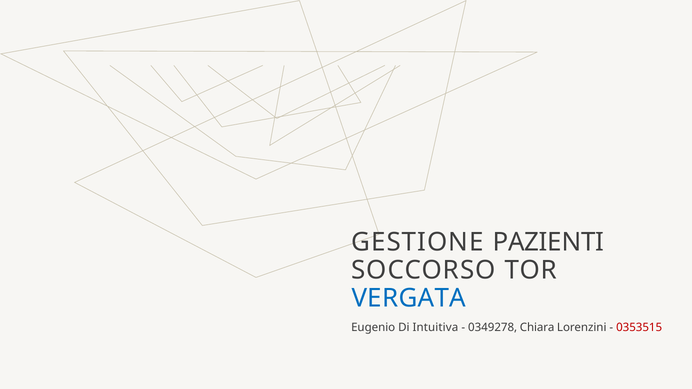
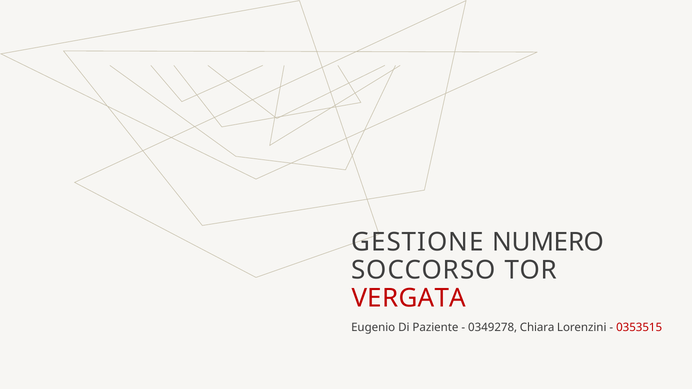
PAZIENTI: PAZIENTI -> NUMERO (548, 243)
VERGATA colour: blue -> red (409, 299)
Intuitiva: Intuitiva -> Paziente (435, 327)
